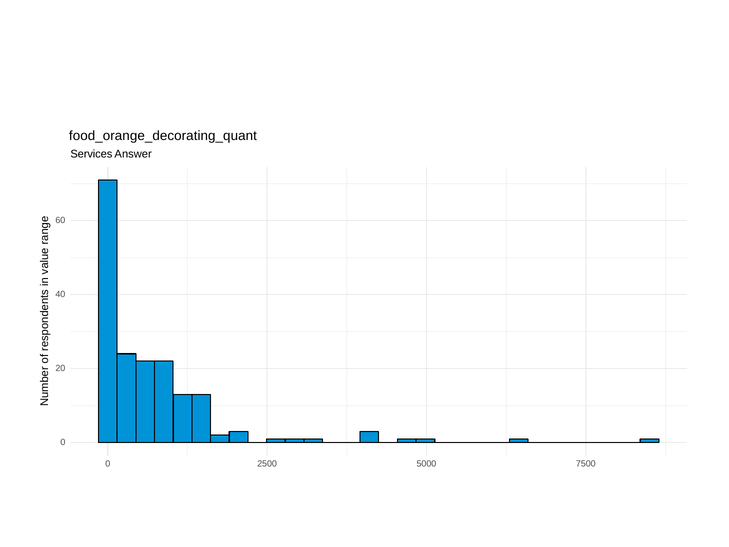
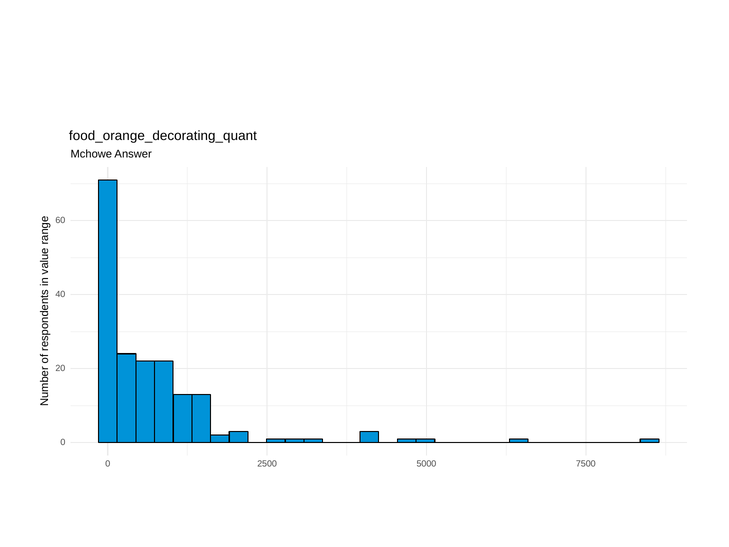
Services: Services -> Mchowe (91, 154)
